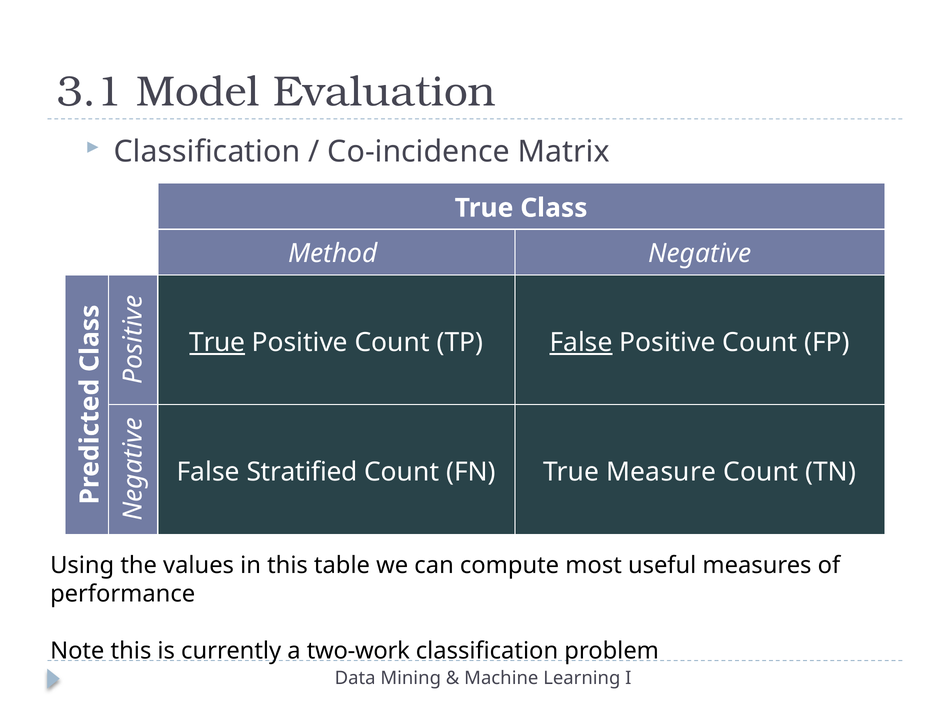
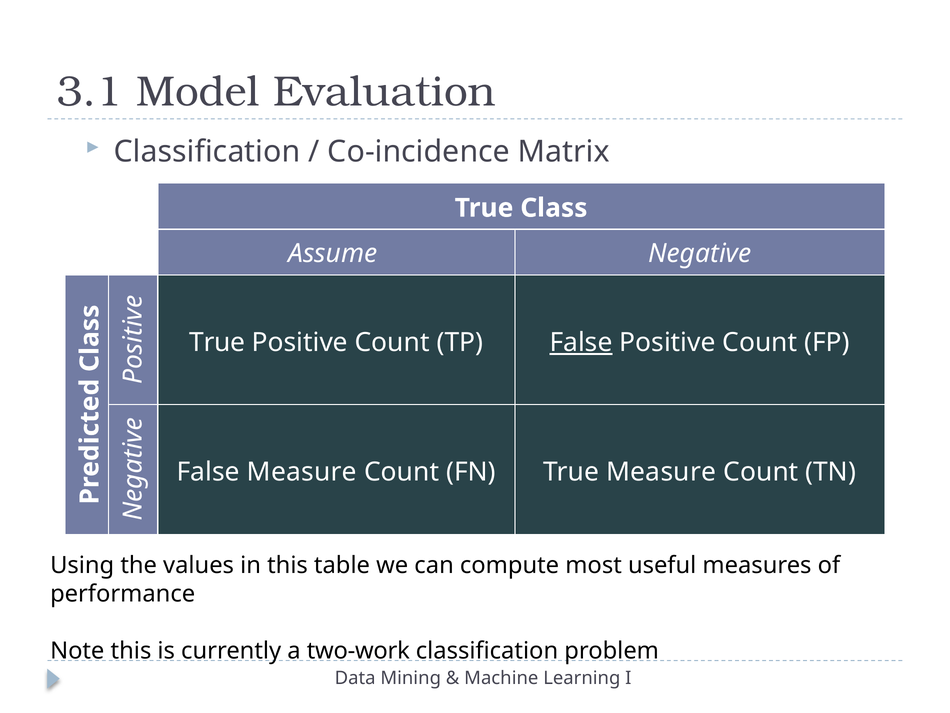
Method: Method -> Assume (333, 254)
True underline: present -> none (217, 342)
False Stratified: Stratified -> Measure (302, 472)
